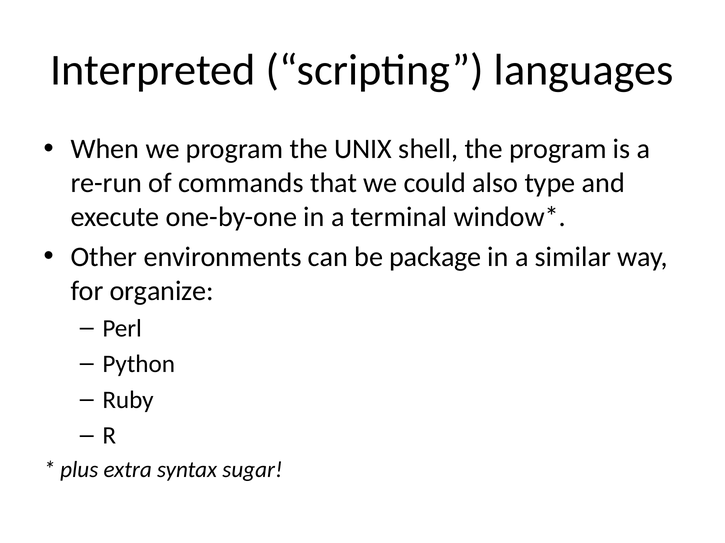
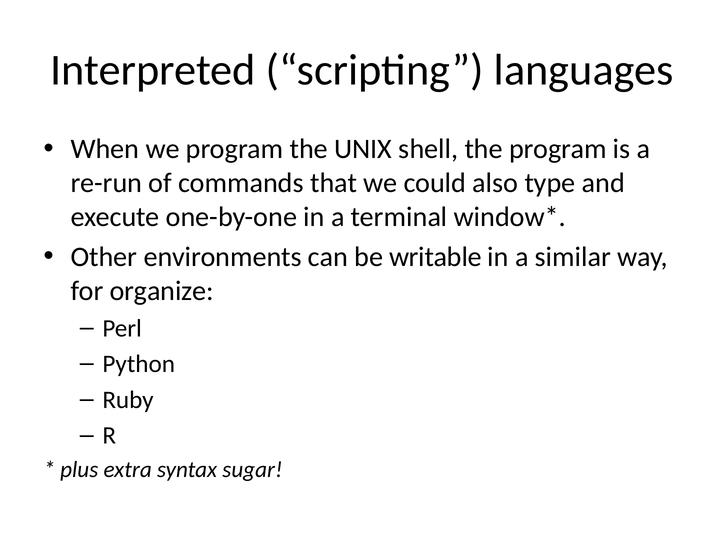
package: package -> writable (435, 257)
